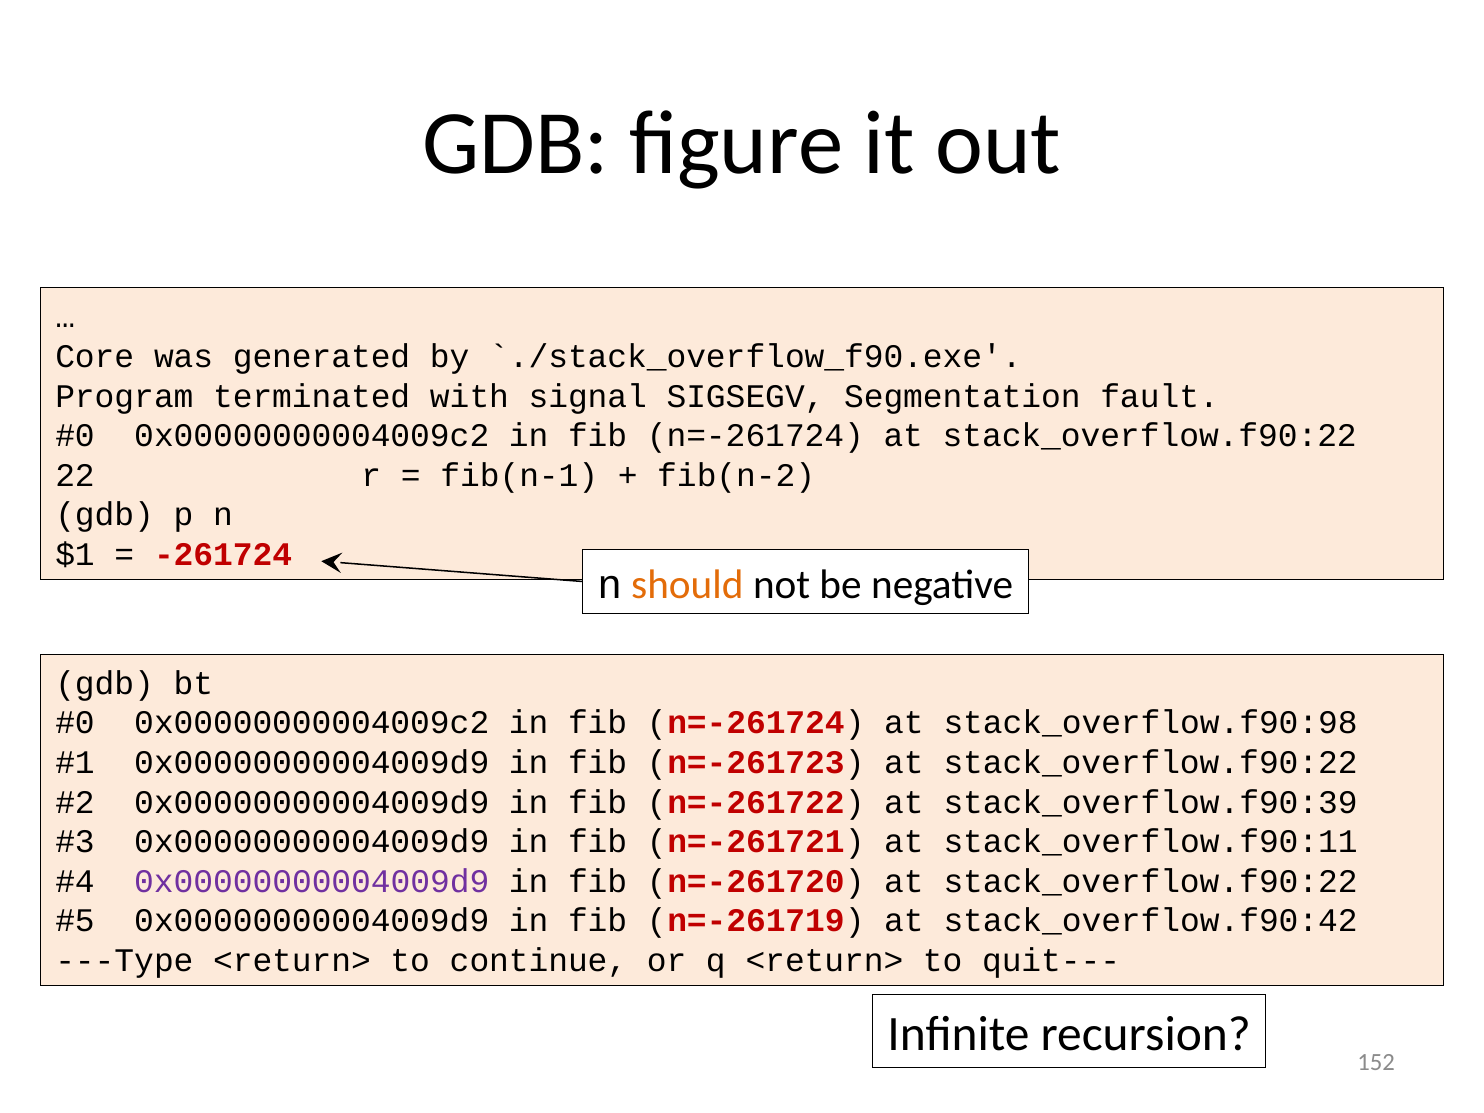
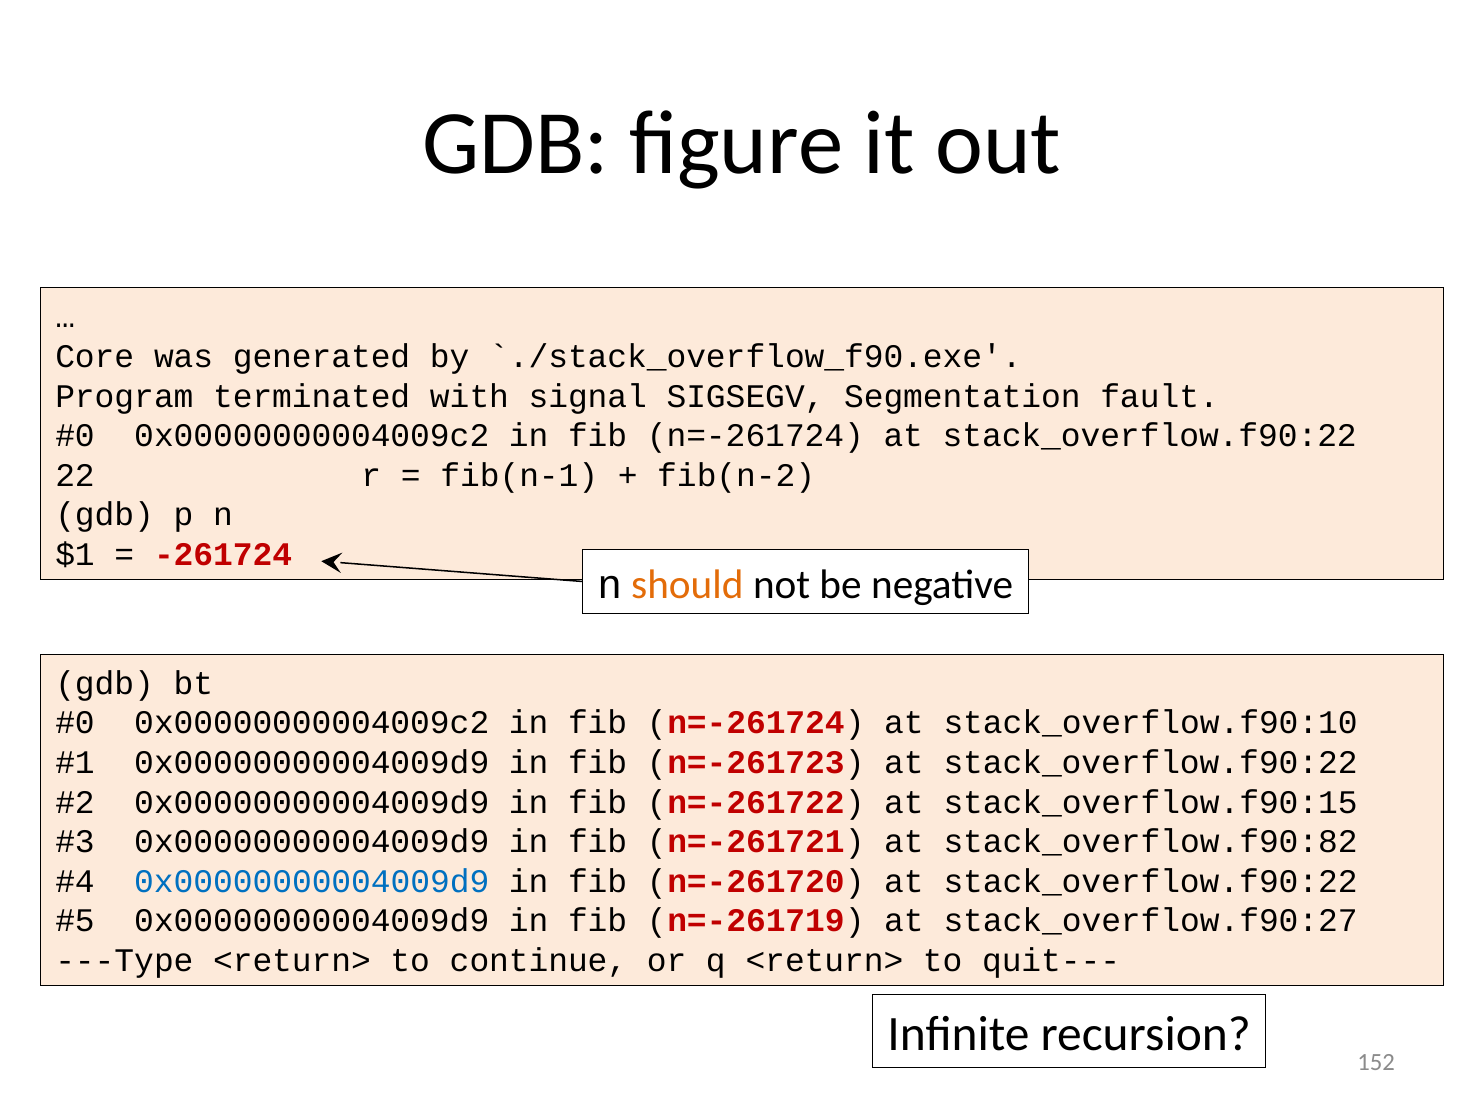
stack_overflow.f90:98: stack_overflow.f90:98 -> stack_overflow.f90:10 (1151, 723)
stack_overflow.f90:39: stack_overflow.f90:39 -> stack_overflow.f90:15 (1151, 802)
stack_overflow.f90:11: stack_overflow.f90:11 -> stack_overflow.f90:82 (1151, 842)
0x00000000004009d9 colour: purple -> blue (312, 881)
stack_overflow.f90:42: stack_overflow.f90:42 -> stack_overflow.f90:27 (1151, 921)
